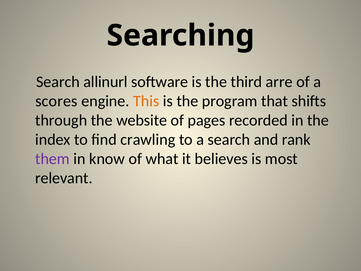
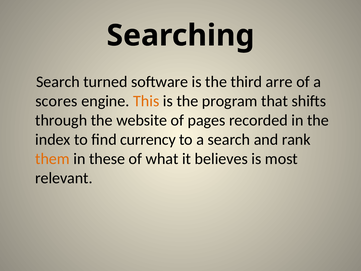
allinurl: allinurl -> turned (105, 82)
crawling: crawling -> currency (148, 140)
them colour: purple -> orange (52, 159)
know: know -> these (107, 159)
